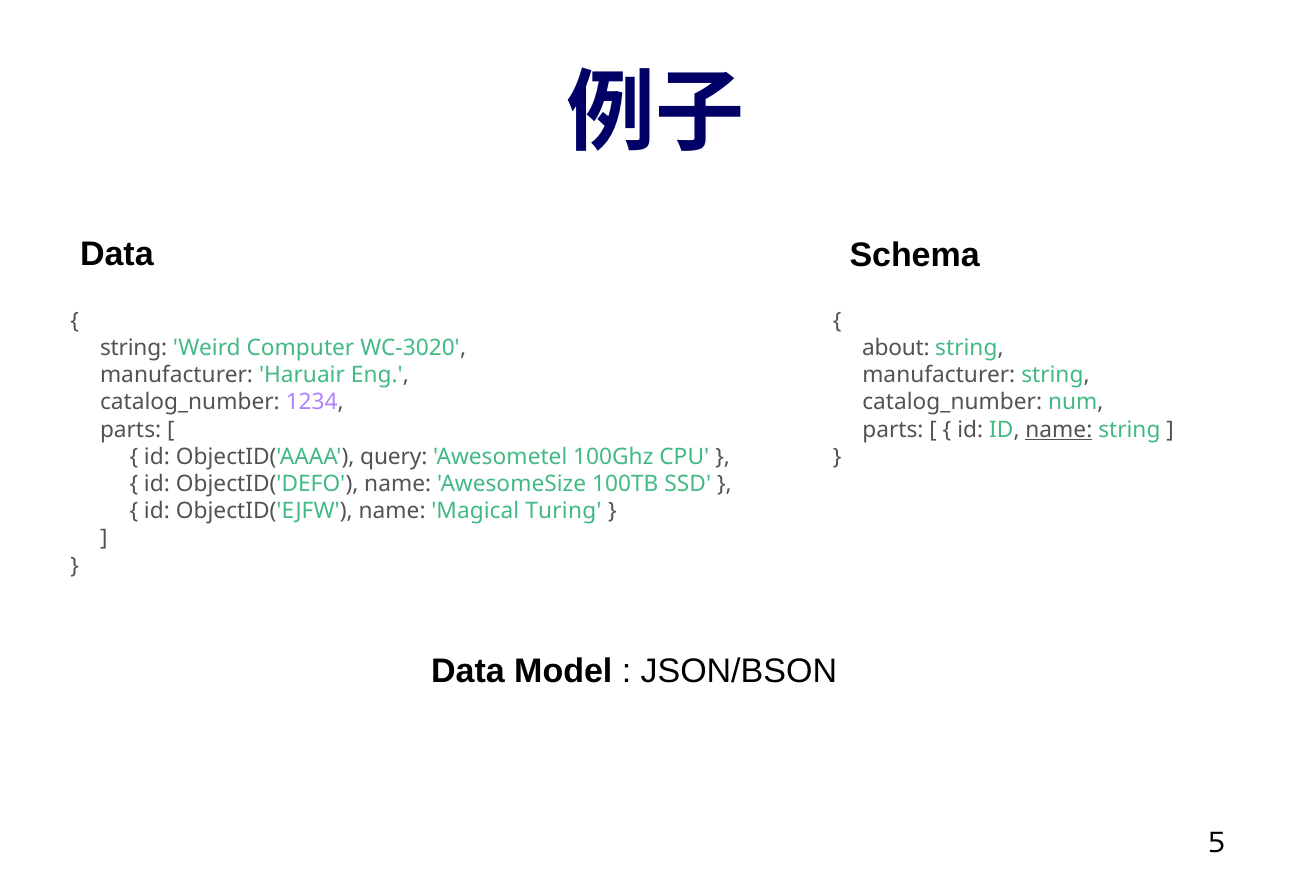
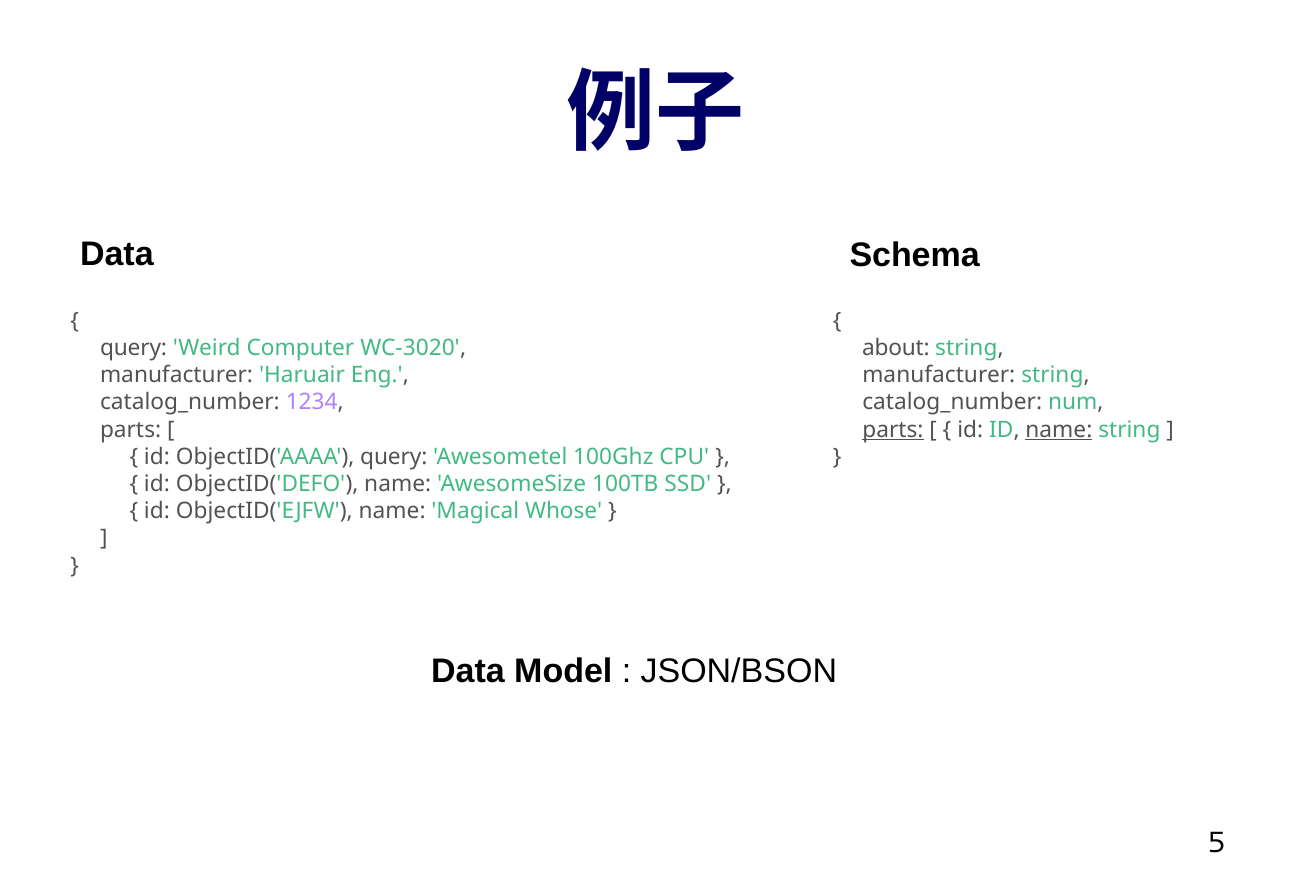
string: string -> query (134, 348)
parts underline: none -> present (893, 429)
Turing: Turing -> Whose (564, 511)
